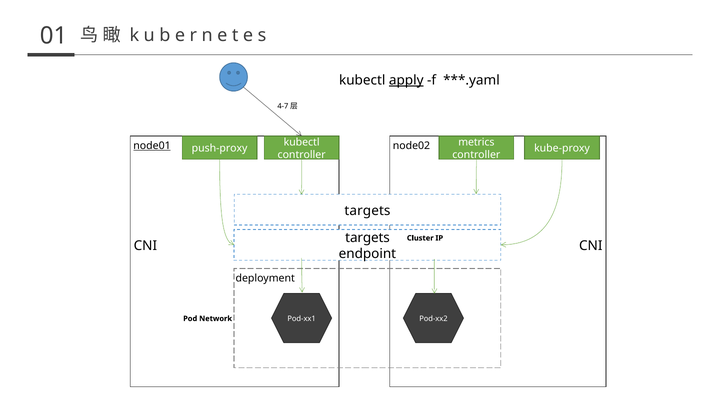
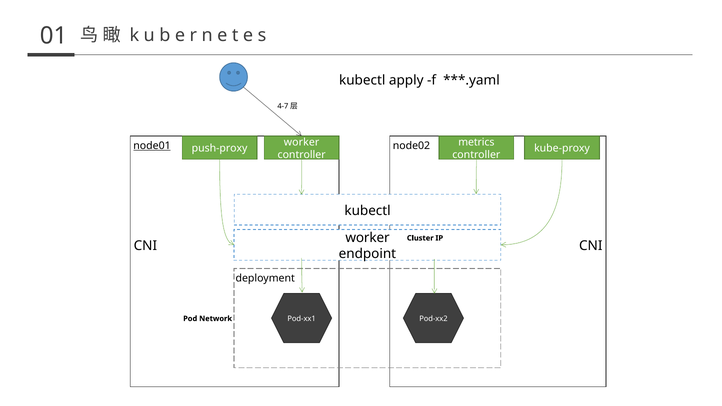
apply underline: present -> none (406, 80)
kubectl: kubectl -> worker (302, 142)
targets: targets -> kubectl (368, 211)
targets: targets -> worker (368, 238)
